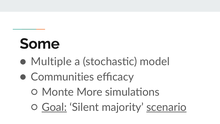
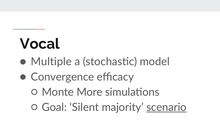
Some: Some -> Vocal (40, 44)
Communities: Communities -> Convergence (62, 77)
Goal underline: present -> none (54, 107)
